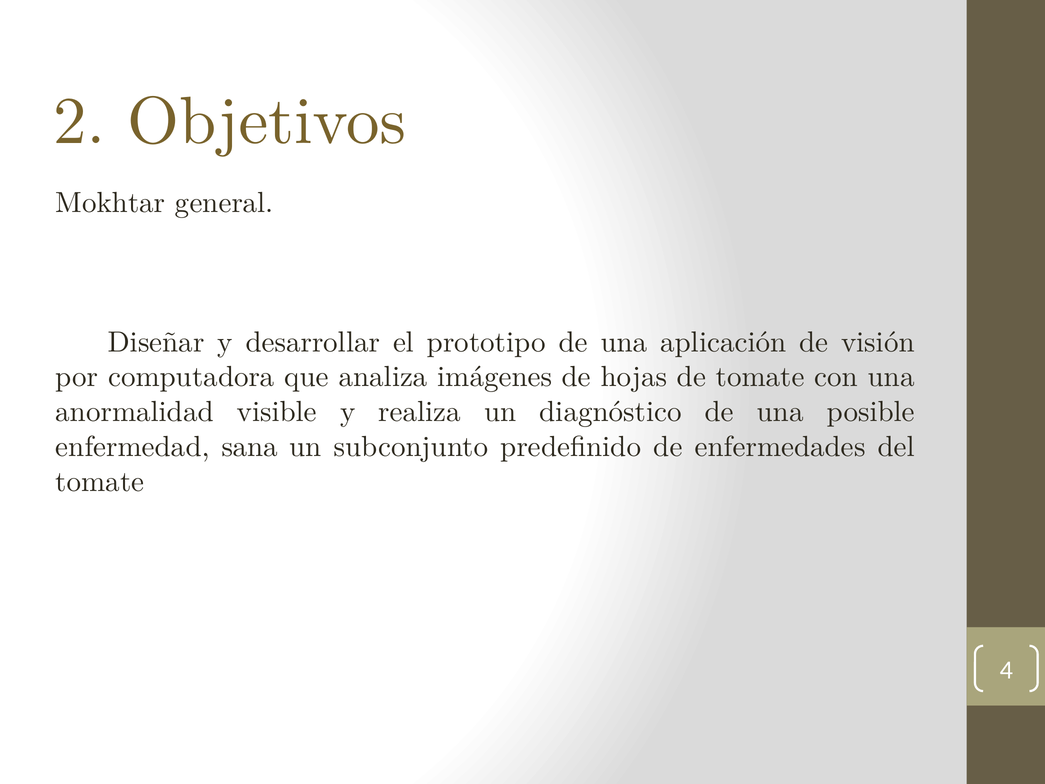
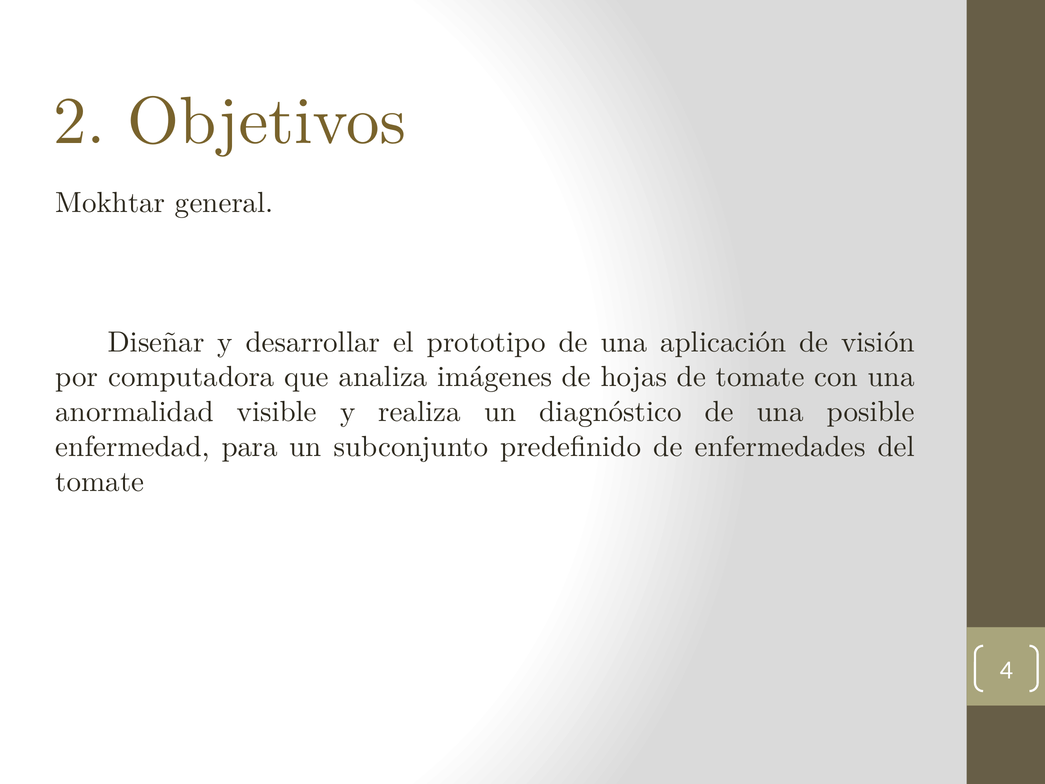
sana: sana -> para (250, 446)
